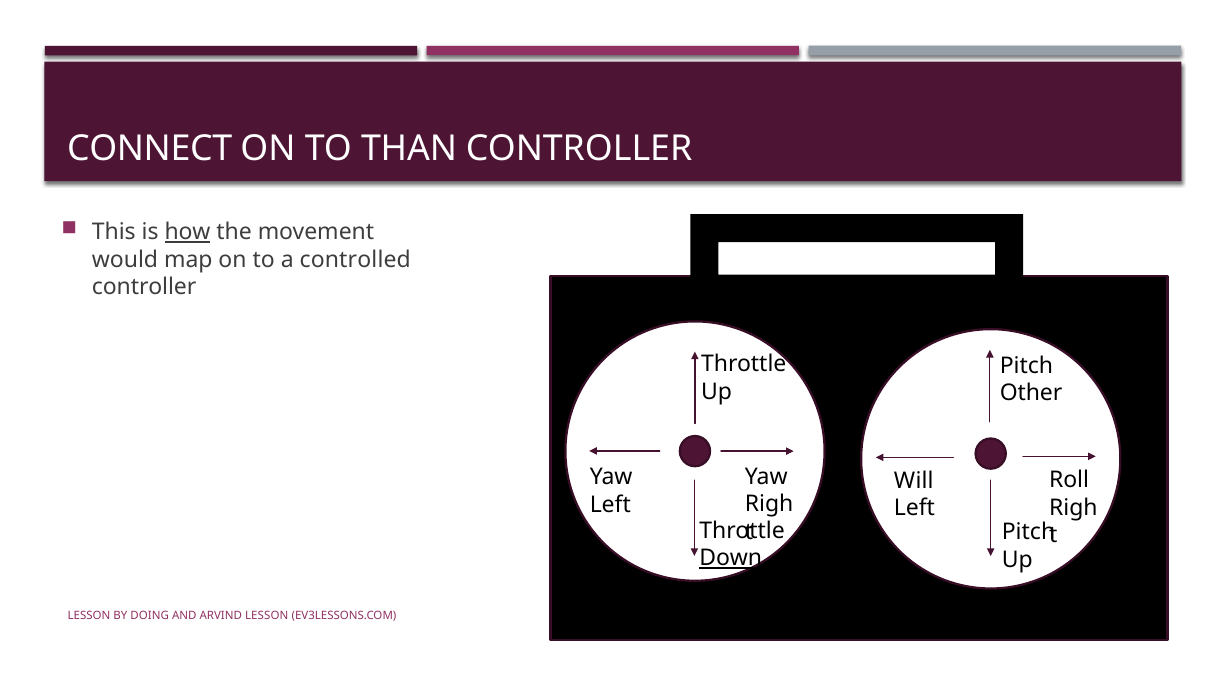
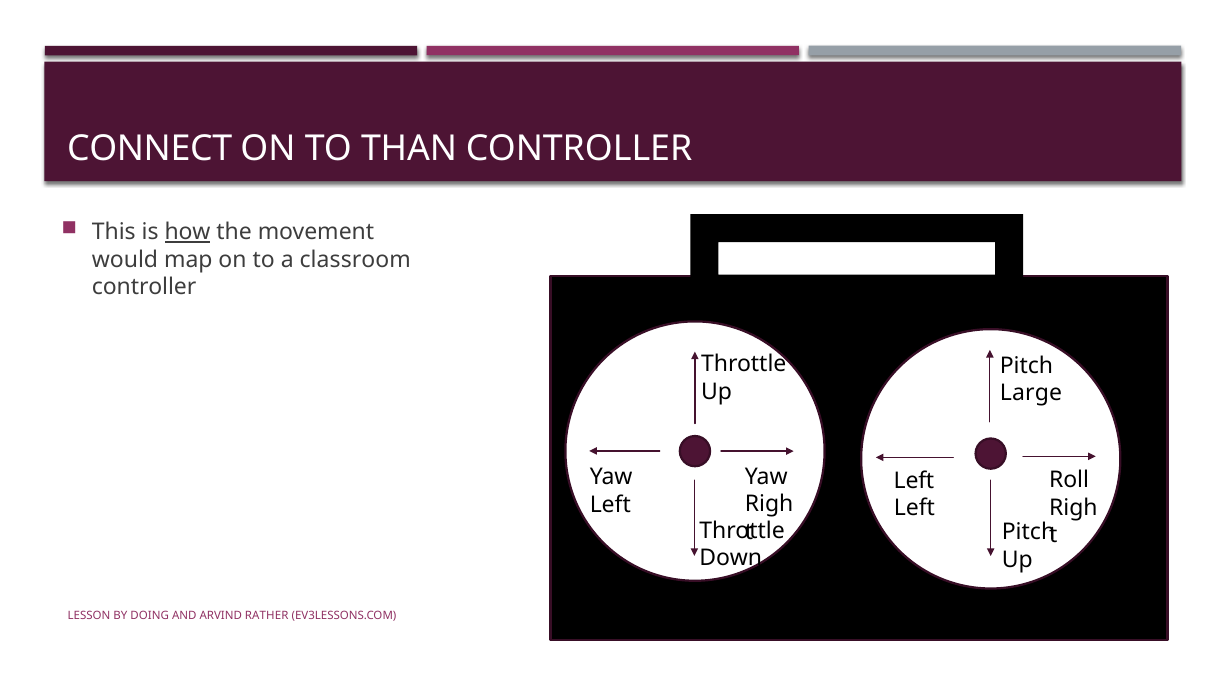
controlled: controlled -> classroom (355, 260)
Other: Other -> Large (1031, 394)
Will: Will -> Left (914, 481)
Down underline: present -> none (731, 559)
ARVIND LESSON: LESSON -> RATHER (267, 617)
